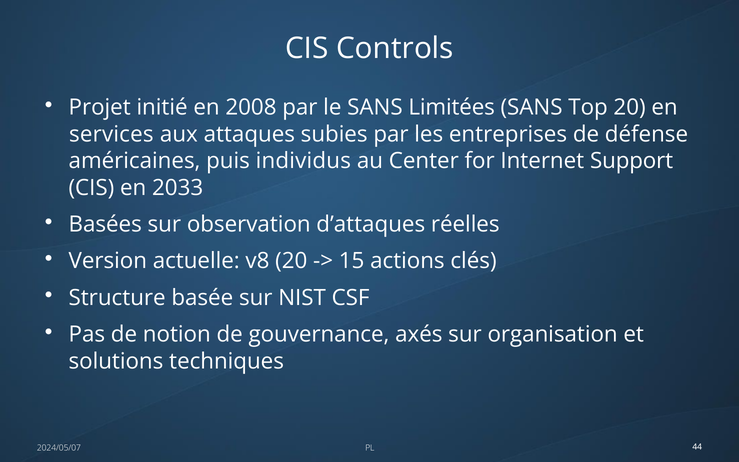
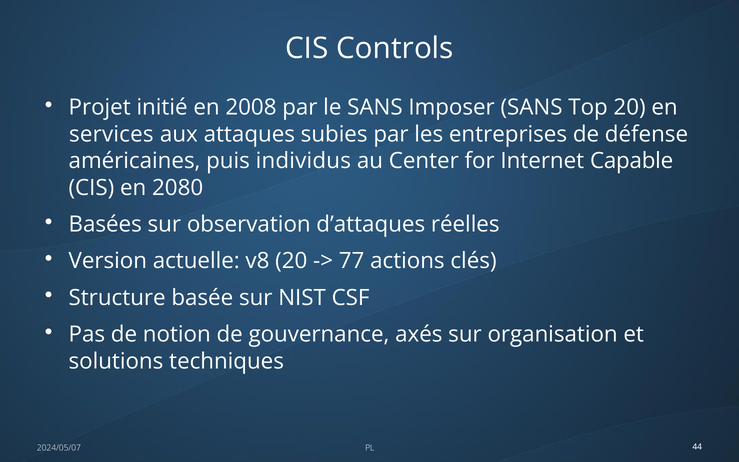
Limitées: Limitées -> Imposer (452, 107)
Support: Support -> Capable (632, 161)
2033: 2033 -> 2080 (178, 188)
15: 15 -> 77 (352, 261)
